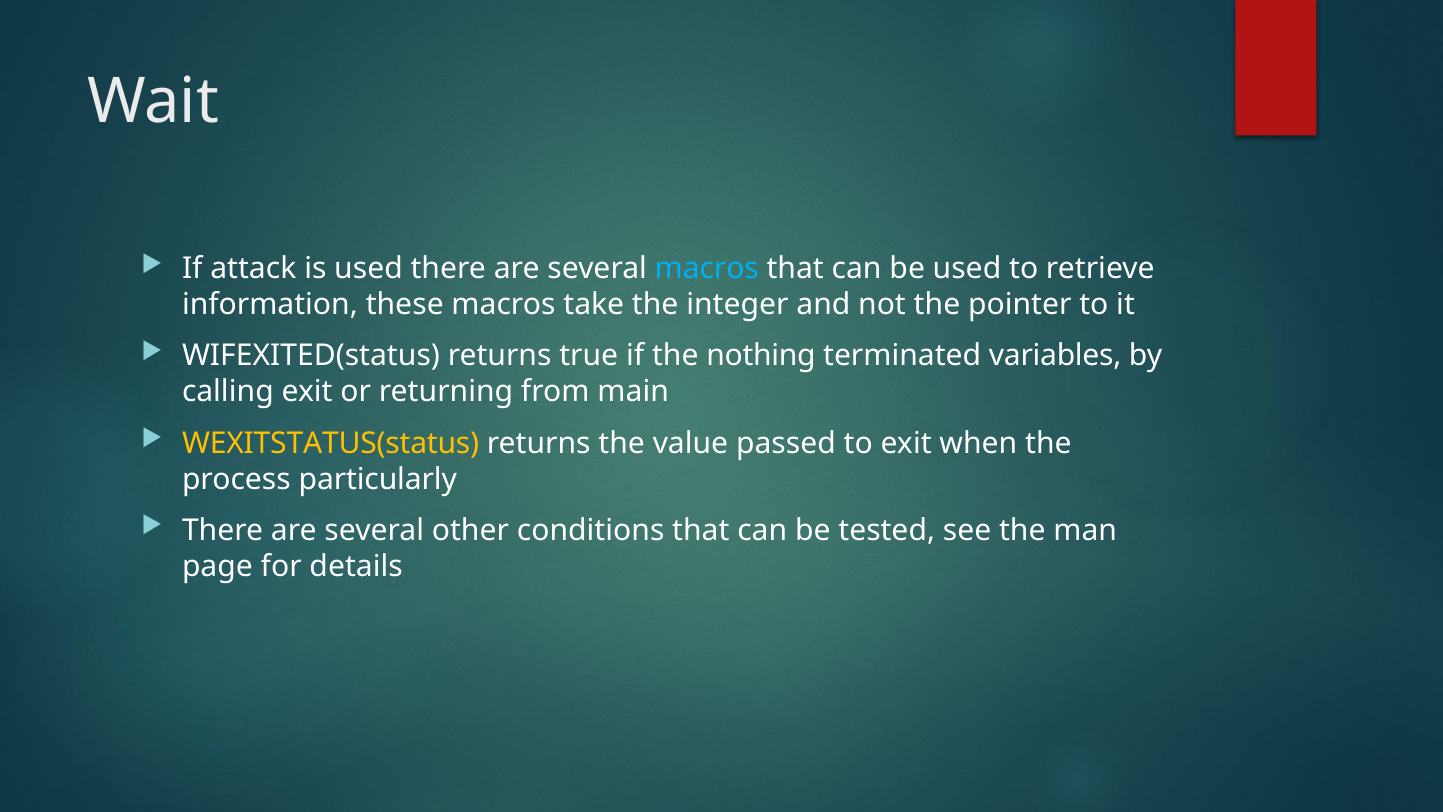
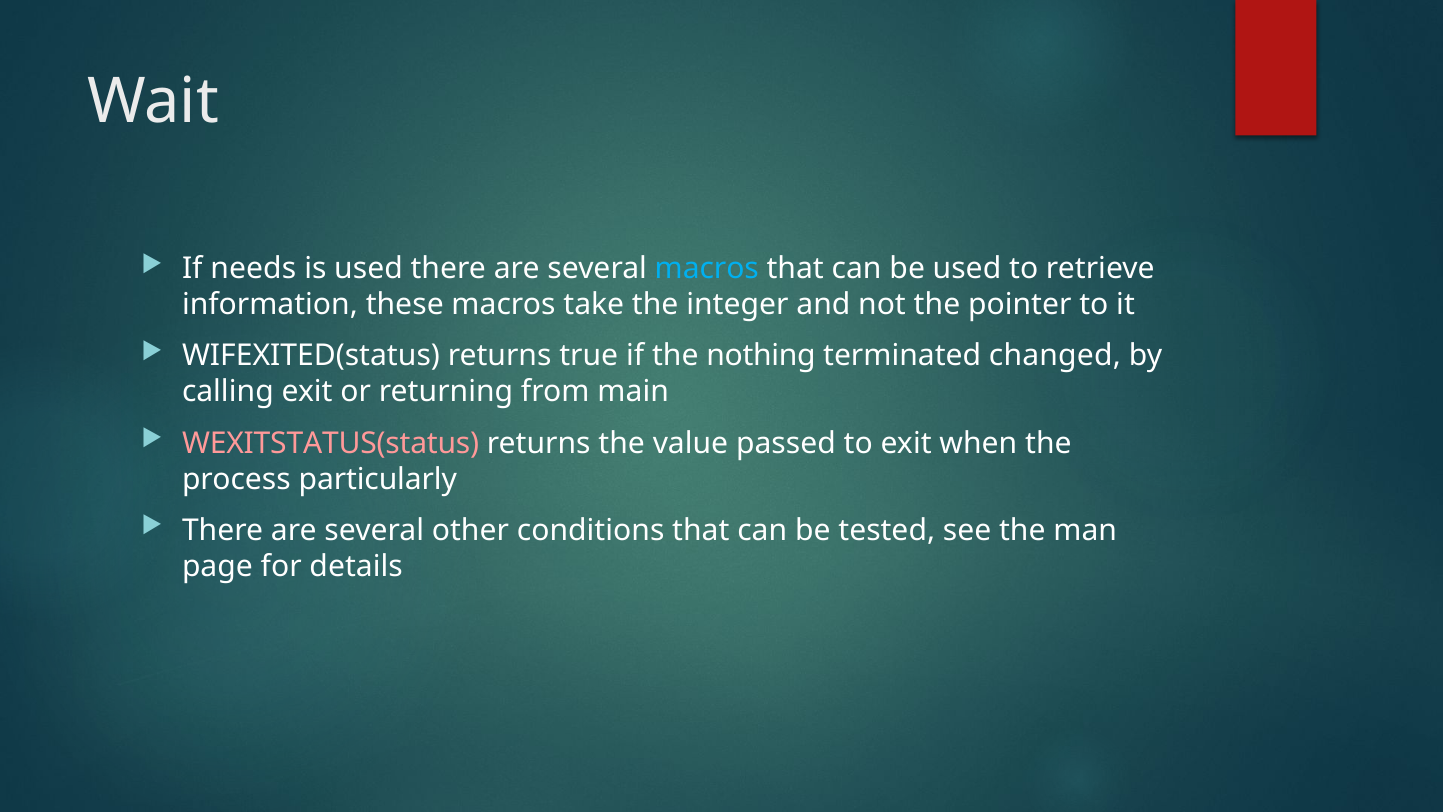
attack: attack -> needs (253, 269)
variables: variables -> changed (1055, 356)
WEXITSTATUS(status colour: yellow -> pink (331, 443)
